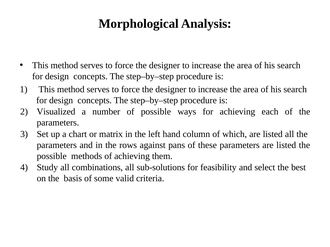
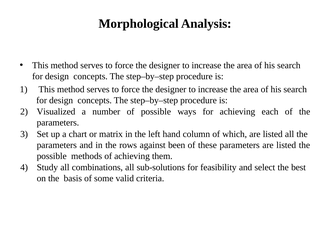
pans: pans -> been (177, 145)
